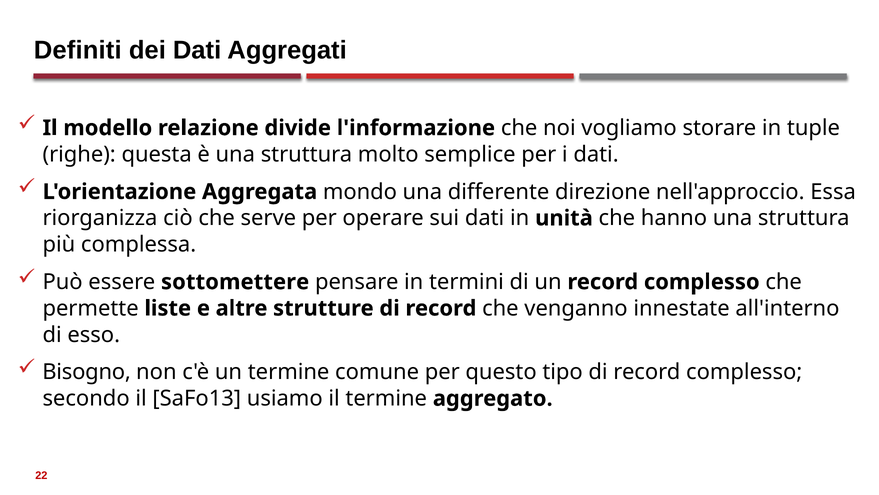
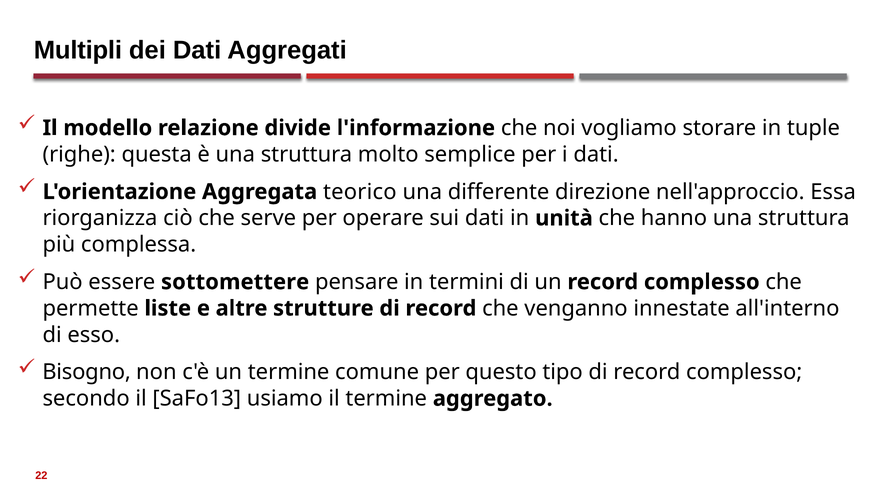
Definiti: Definiti -> Multipli (78, 50)
mondo: mondo -> teorico (360, 192)
